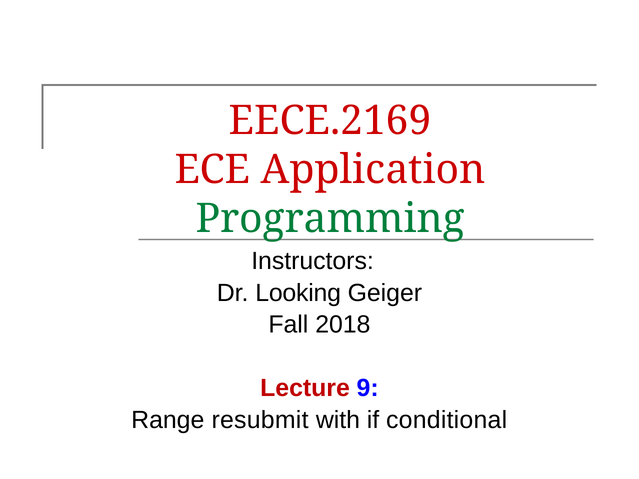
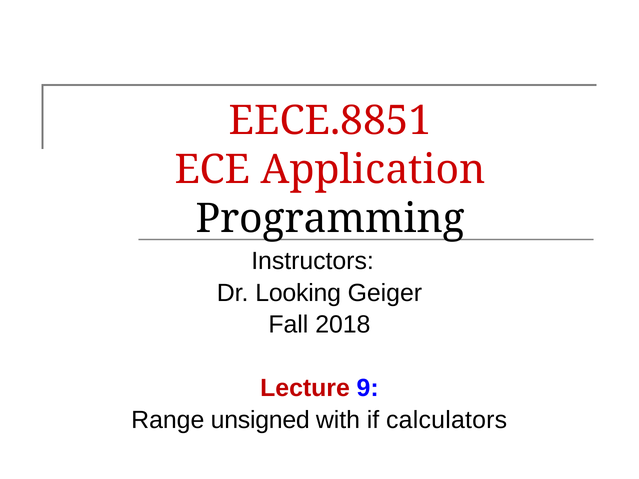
EECE.2169: EECE.2169 -> EECE.8851 (330, 121)
Programming colour: green -> black (330, 219)
resubmit: resubmit -> unsigned (260, 420)
conditional: conditional -> calculators (447, 420)
